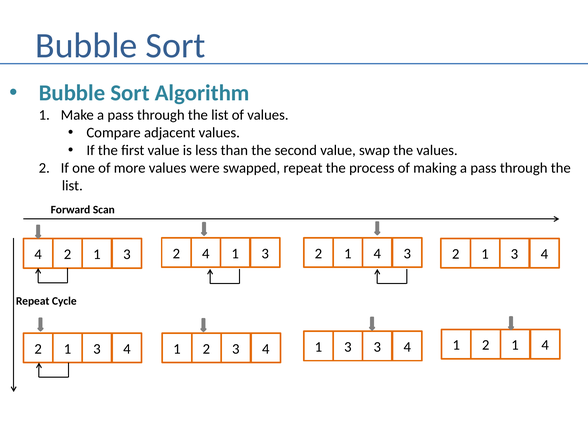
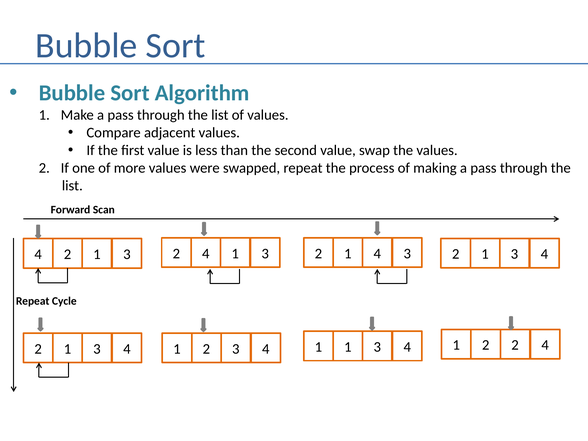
3: 3 -> 1 (348, 347)
1 2 1: 1 -> 2 (515, 345)
